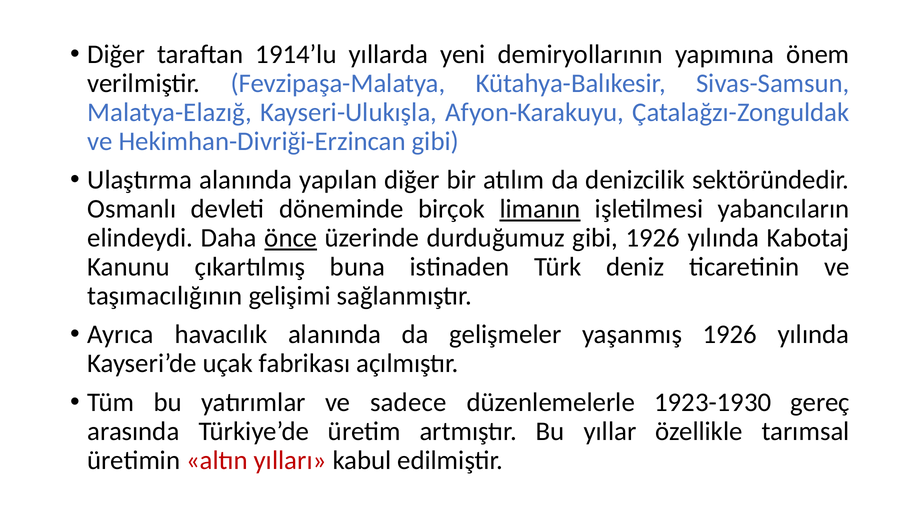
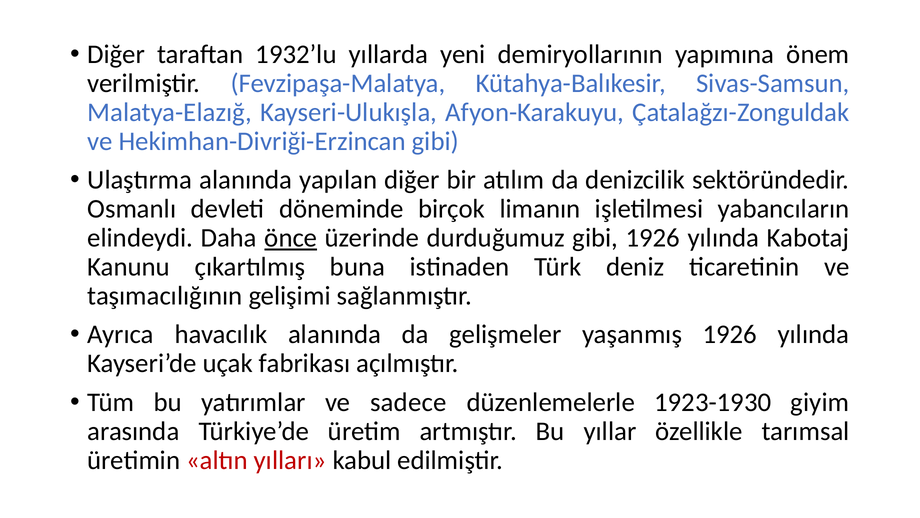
1914’lu: 1914’lu -> 1932’lu (296, 54)
limanın underline: present -> none (540, 209)
gereç: gereç -> giyim (820, 402)
